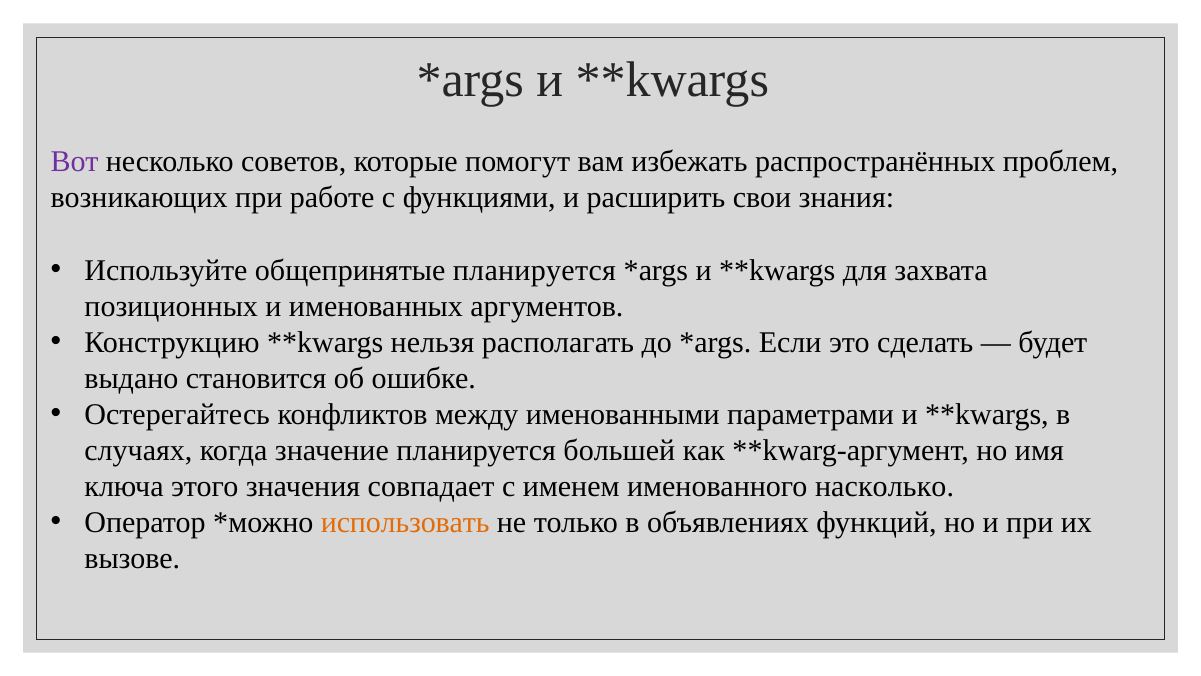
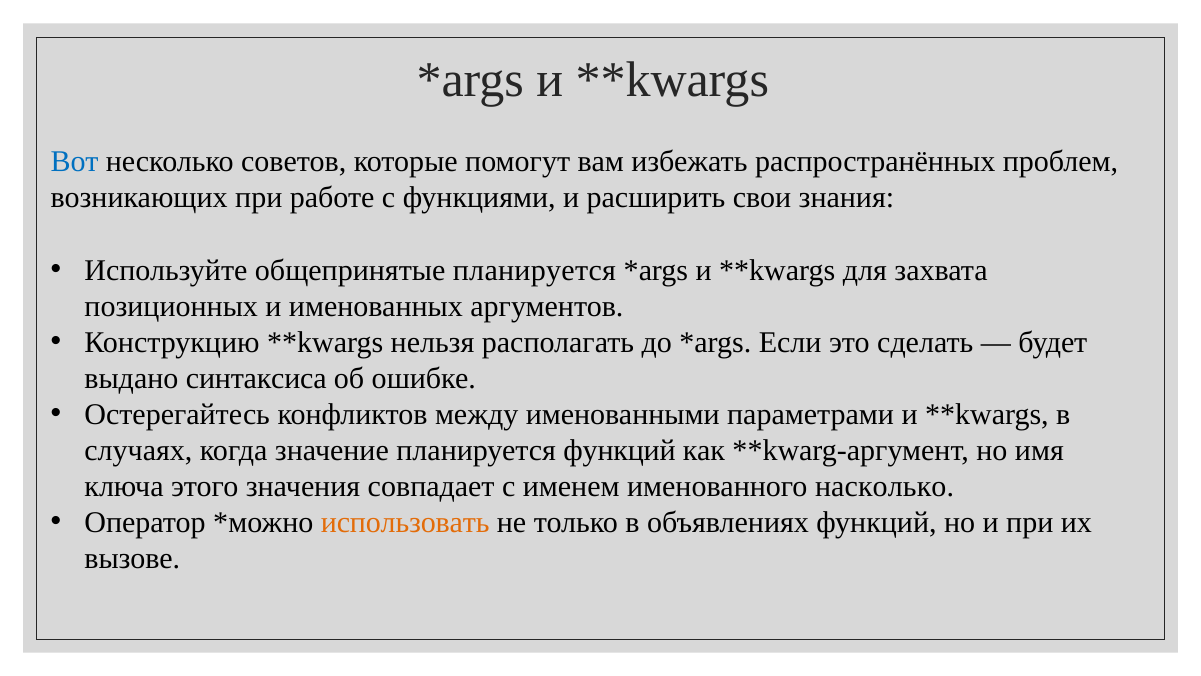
Вот colour: purple -> blue (75, 162)
становится: становится -> синтаксиса (256, 378)
планируется большей: большей -> функций (620, 450)
